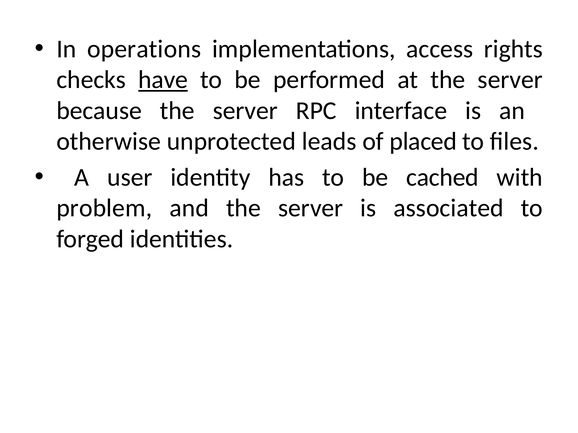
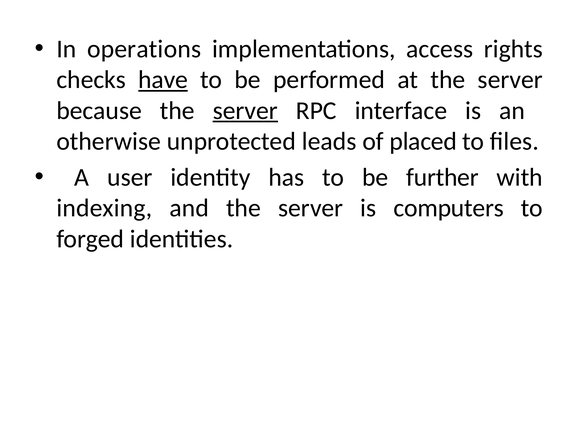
server underline: none -> present (245, 111)
cached: cached -> further (442, 177)
problem: problem -> indexing (104, 208)
associated: associated -> computers (449, 208)
